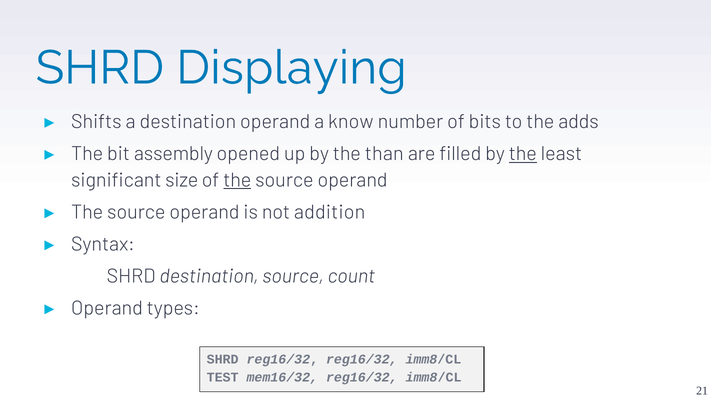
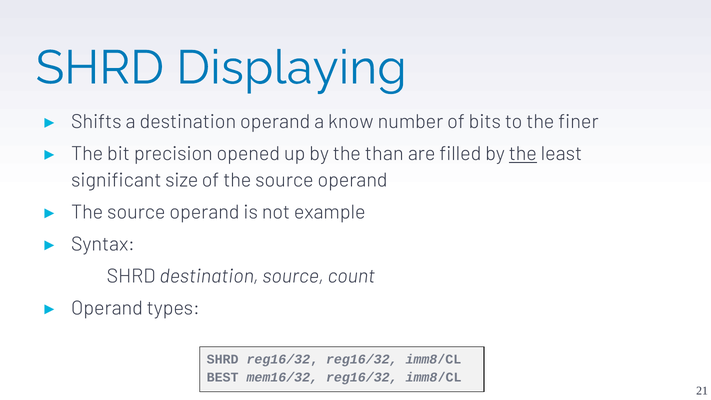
adds: adds -> finer (578, 122)
assembly: assembly -> precision (173, 154)
the underline: present -> none (237, 180)
addition: addition -> example (330, 212)
TEST: TEST -> BEST (223, 377)
